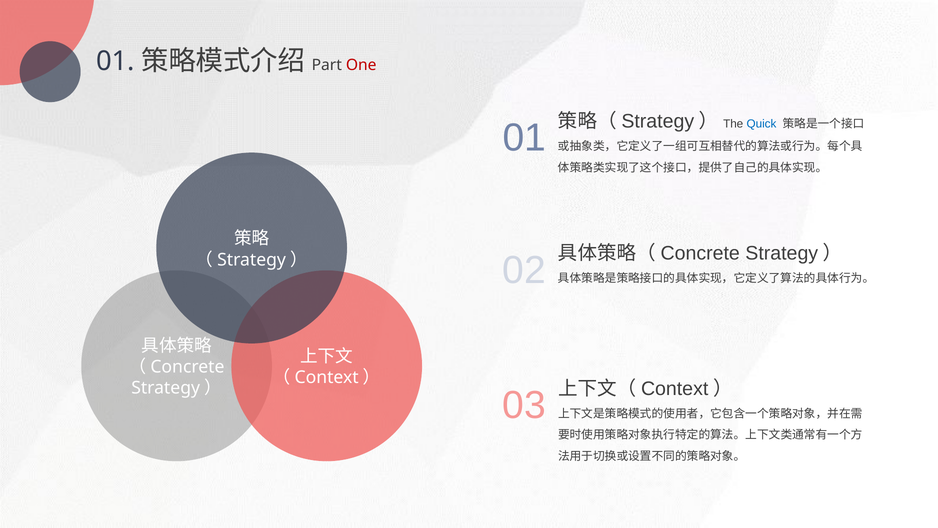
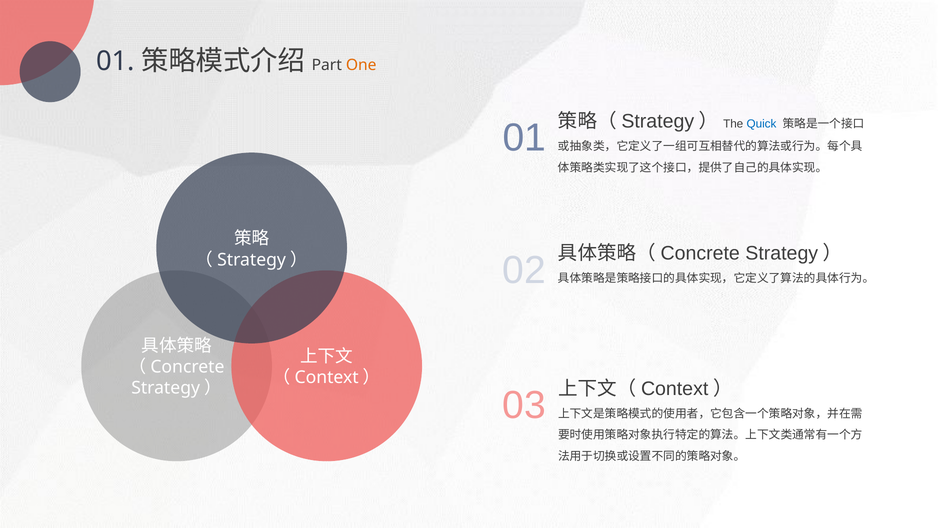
One colour: red -> orange (361, 65)
